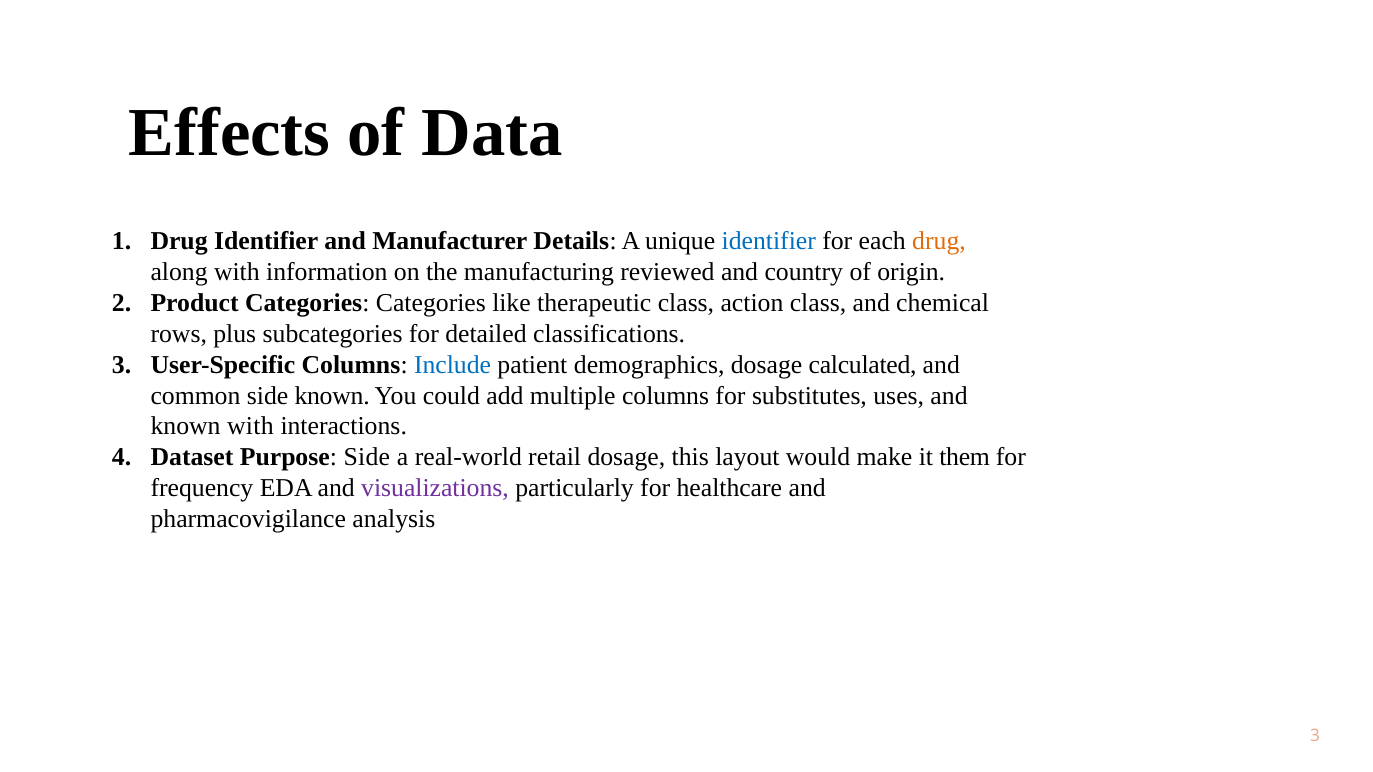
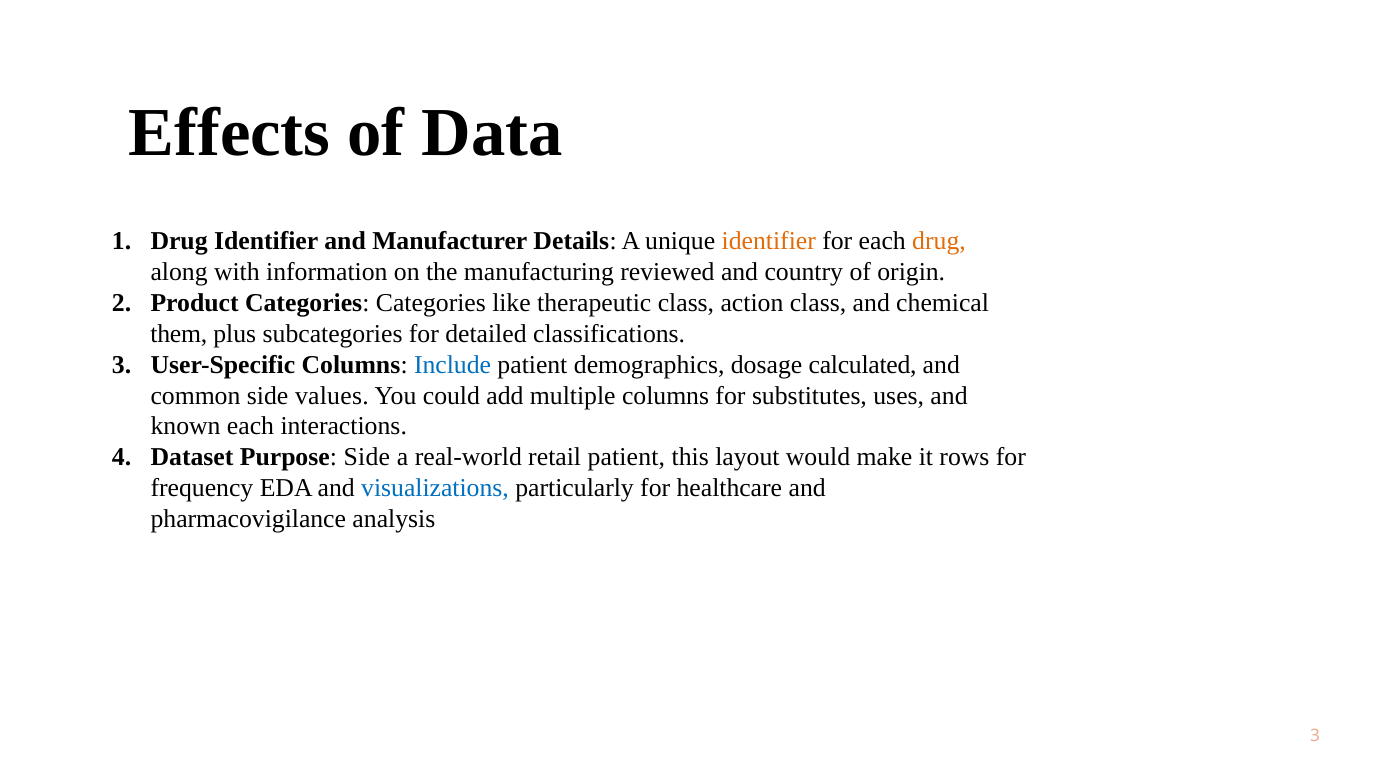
identifier colour: blue -> orange (769, 241)
rows: rows -> them (179, 334)
side known: known -> values (332, 396)
known with: with -> each (251, 427)
retail dosage: dosage -> patient (626, 458)
them: them -> rows (964, 458)
visualizations colour: purple -> blue (435, 488)
